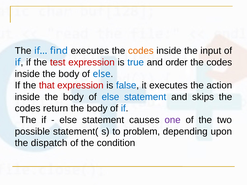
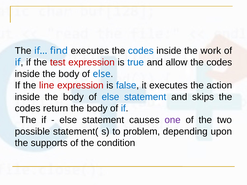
codes colour: orange -> blue (141, 51)
input: input -> work (211, 51)
order: order -> allow (177, 62)
that: that -> line (47, 85)
dispatch: dispatch -> supports (49, 143)
